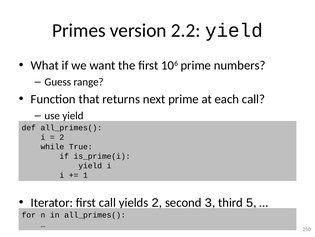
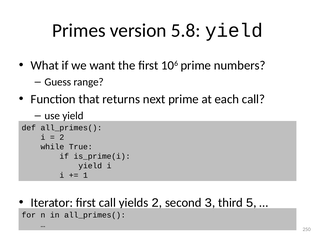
2.2: 2.2 -> 5.8 (186, 30)
